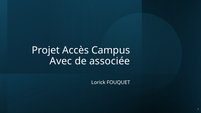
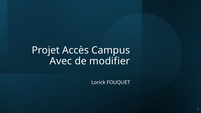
associée: associée -> modifier (110, 61)
